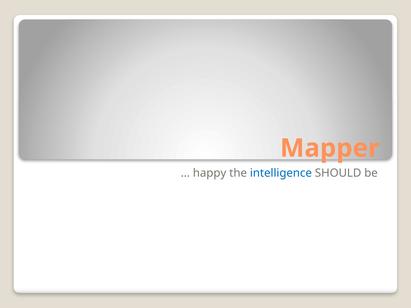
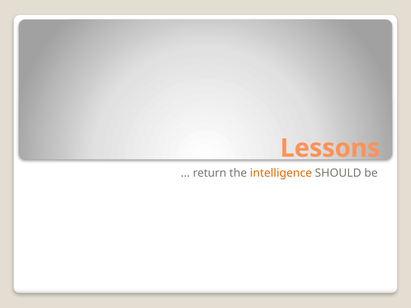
Mapper: Mapper -> Lessons (330, 148)
happy: happy -> return (210, 173)
intelligence colour: blue -> orange (281, 173)
